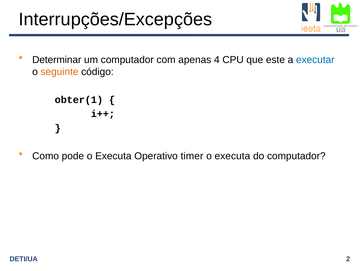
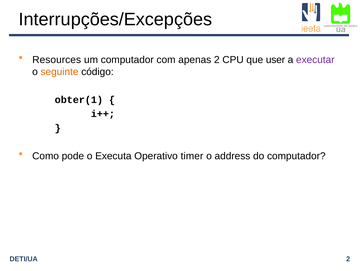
Determinar: Determinar -> Resources (57, 60)
apenas 4: 4 -> 2 (217, 60)
este: este -> user (275, 60)
executar colour: blue -> purple (315, 60)
executa: executa -> address (232, 156)
